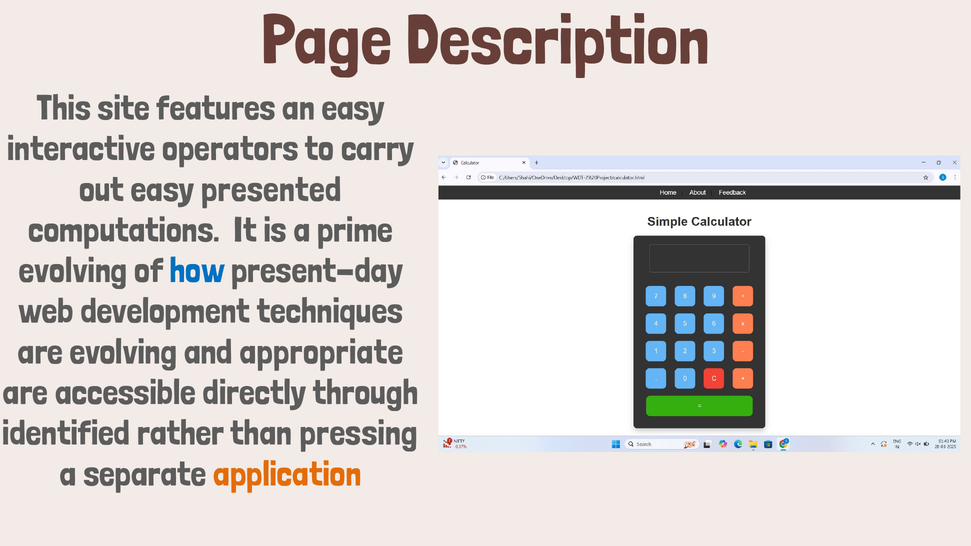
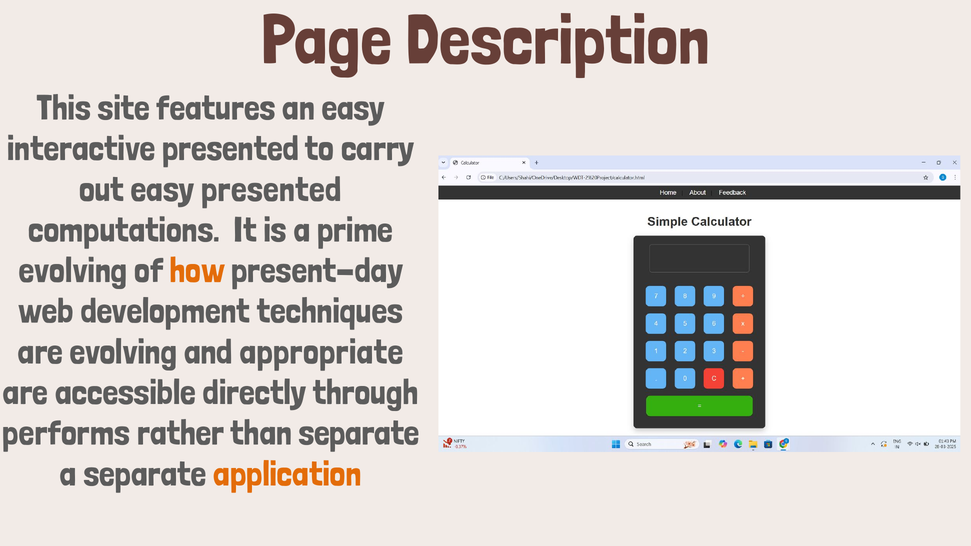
interactive operators: operators -> presented (231, 149)
how colour: blue -> orange (197, 271)
identified: identified -> performs (66, 434)
than pressing: pressing -> separate (359, 434)
